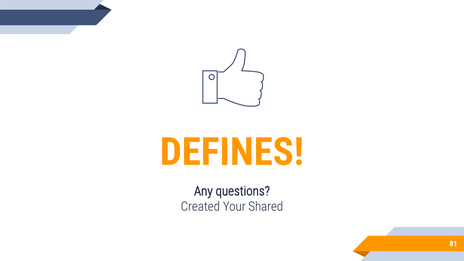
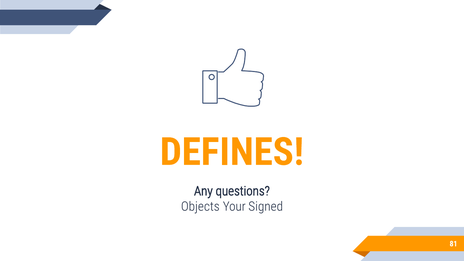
Created: Created -> Objects (200, 207)
Shared: Shared -> Signed (266, 207)
